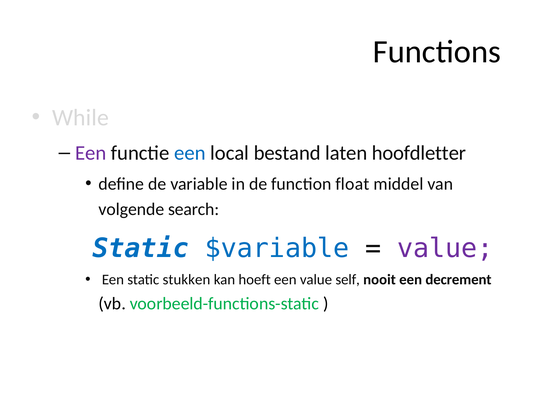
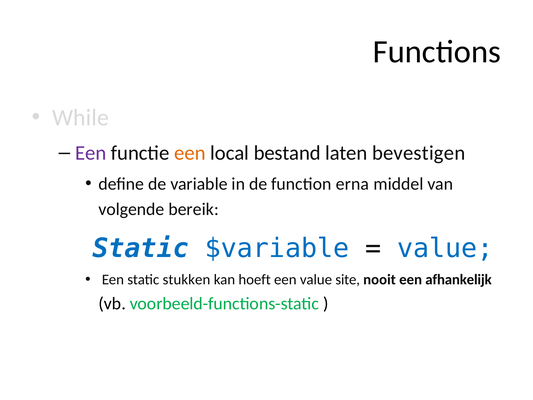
een colour: blue -> orange (190, 153)
hoofdletter: hoofdletter -> bevestigen (419, 153)
float: float -> erna (352, 184)
search: search -> bereik (194, 209)
value colour: purple -> blue (445, 248)
self: self -> site (348, 279)
decrement: decrement -> afhankelijk (459, 279)
